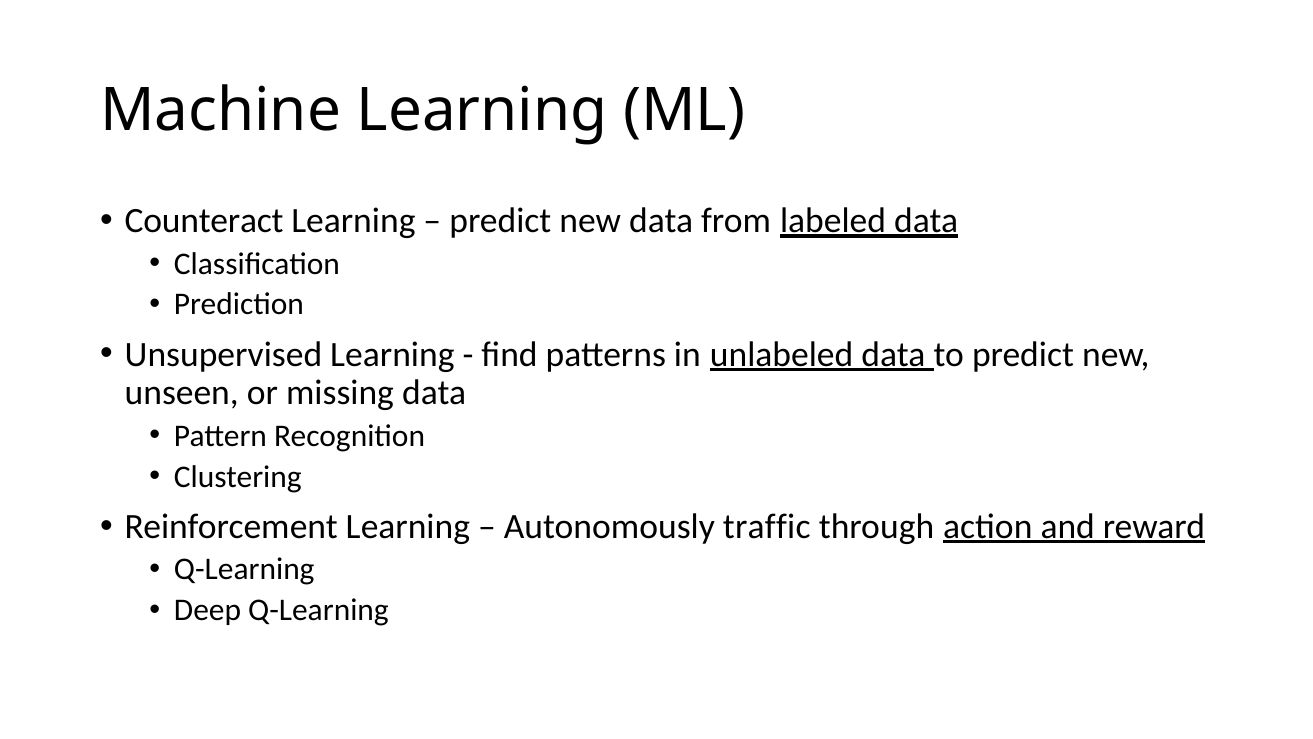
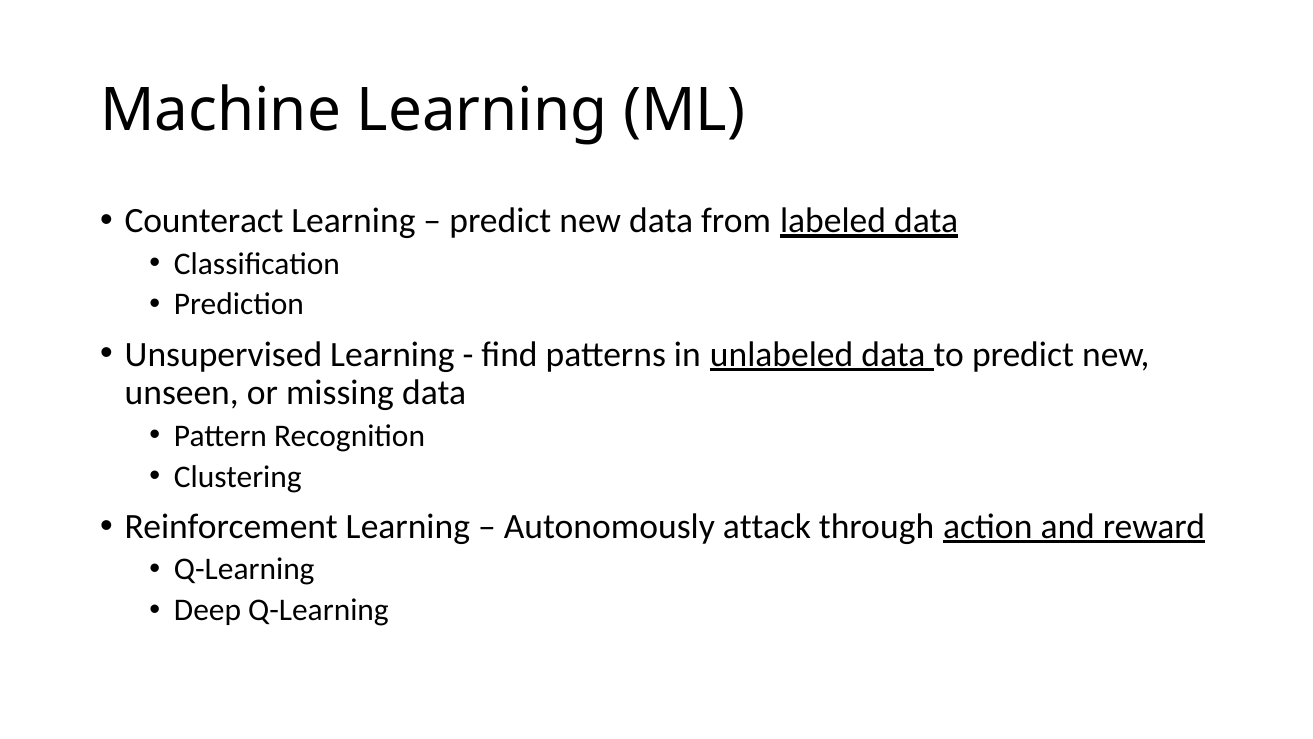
traffic: traffic -> attack (767, 526)
